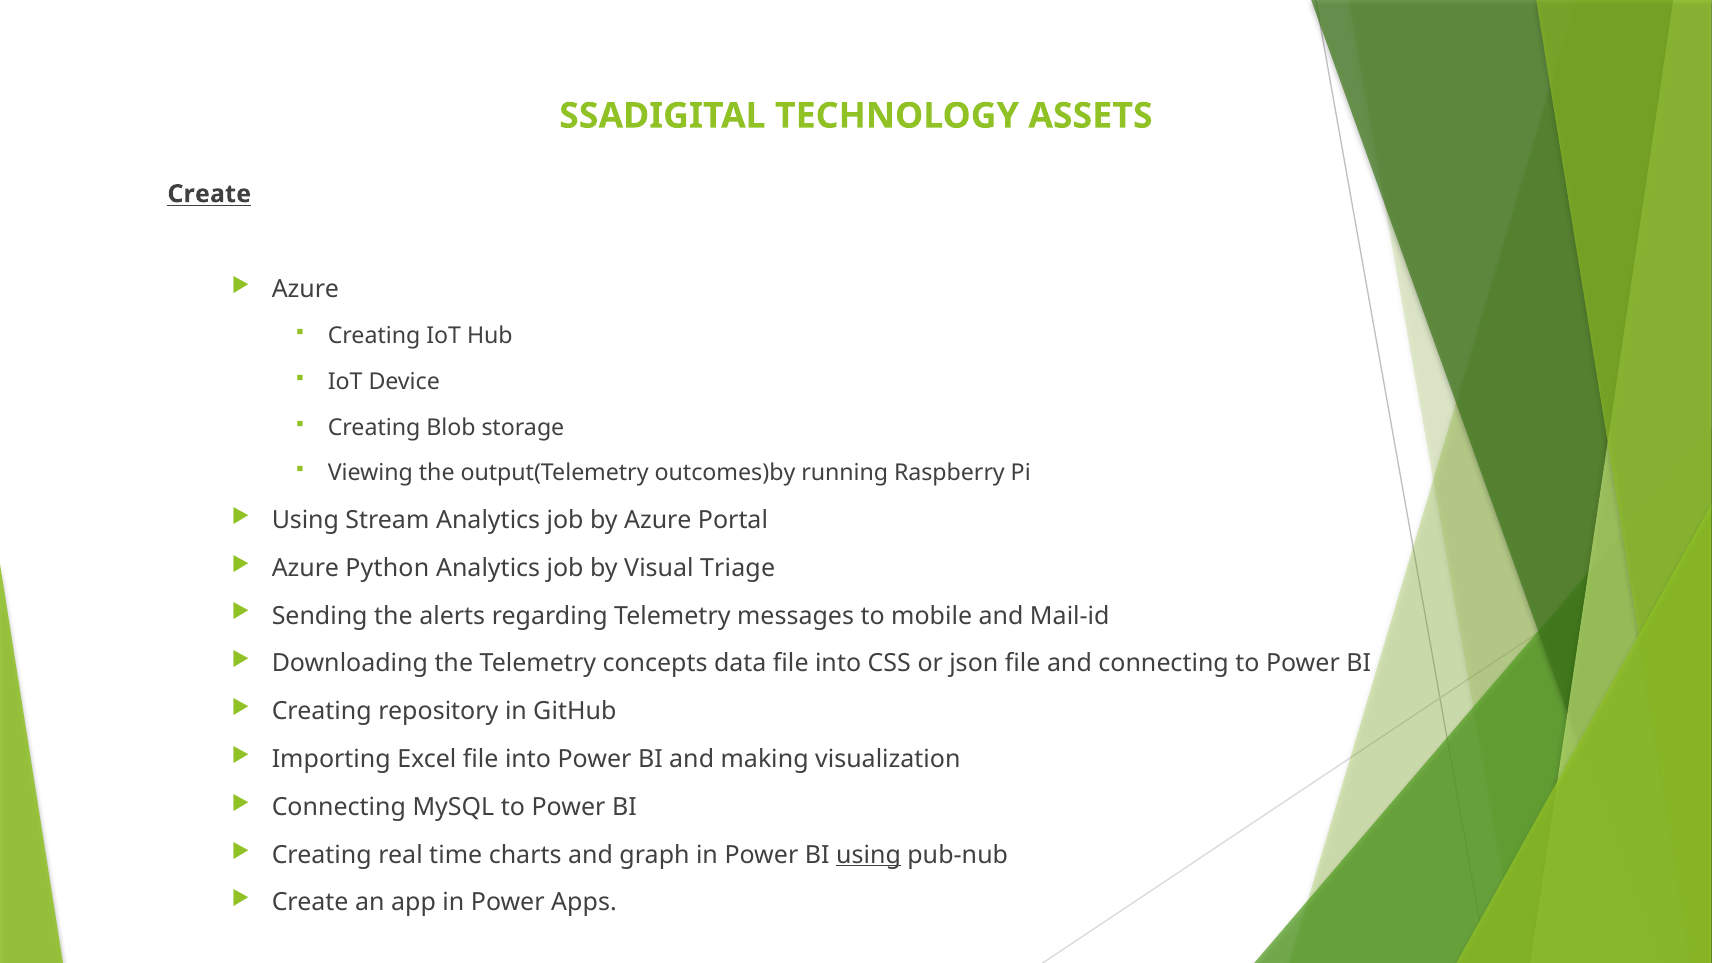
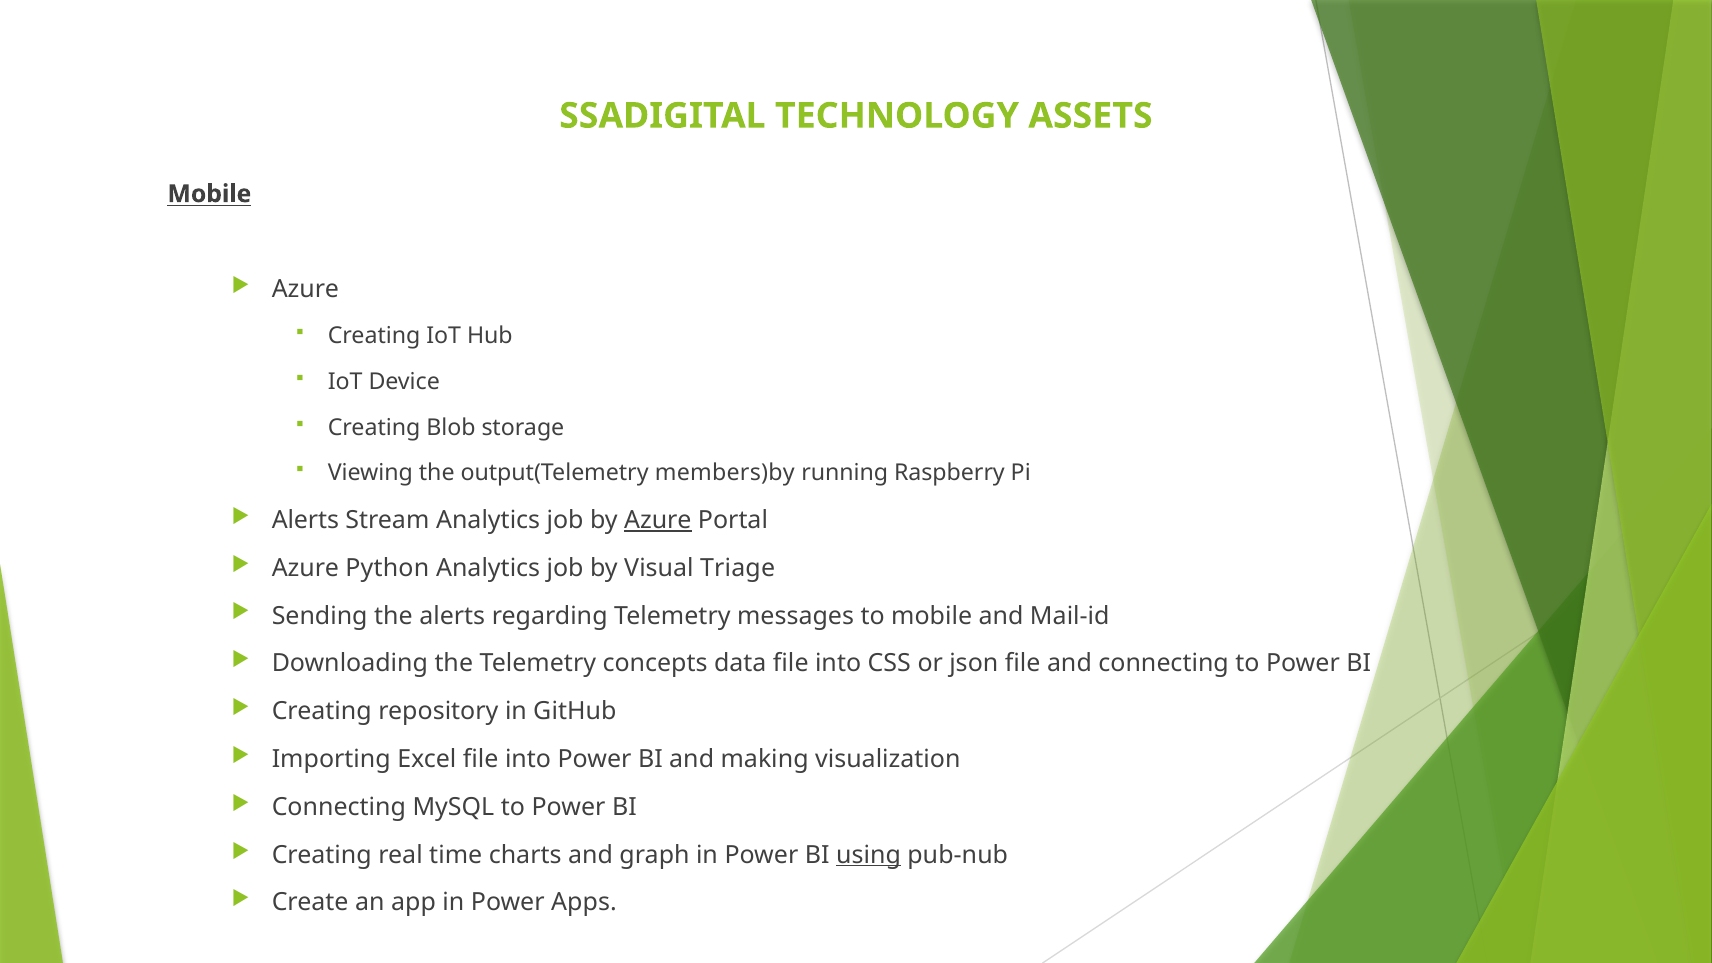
Create: Create -> Mobile (209, 194)
outcomes)by: outcomes)by -> members)by (725, 473)
Using: Using -> Alerts (305, 520)
Azure underline: none -> present (658, 520)
